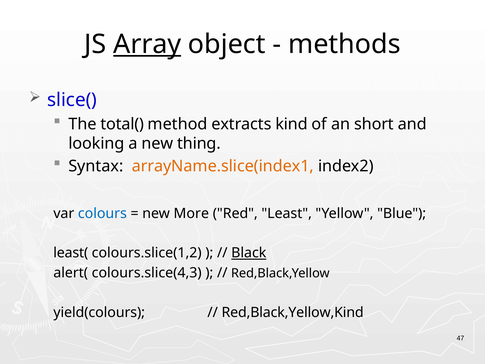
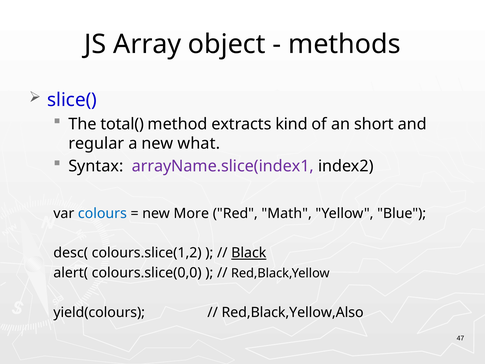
Array underline: present -> none (147, 44)
looking: looking -> regular (96, 143)
thing: thing -> what (199, 143)
arrayName.slice(index1 colour: orange -> purple (223, 166)
Least: Least -> Math (287, 213)
least(: least( -> desc( (71, 253)
colours.slice(4,3: colours.slice(4,3 -> colours.slice(0,0 (147, 273)
Red,Black,Yellow,Kind: Red,Black,Yellow,Kind -> Red,Black,Yellow,Also (293, 312)
